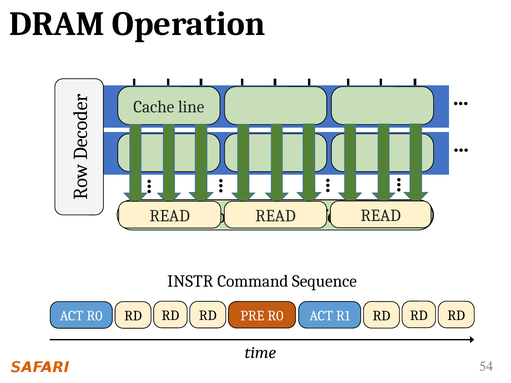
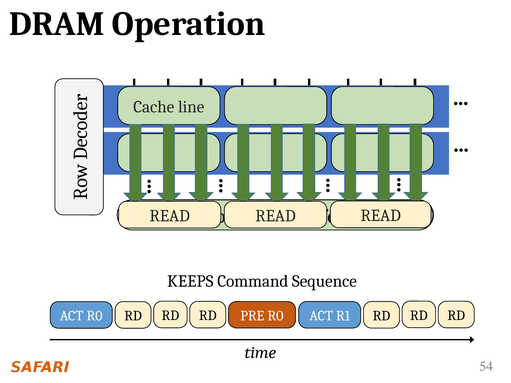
INSTR: INSTR -> KEEPS (190, 282)
